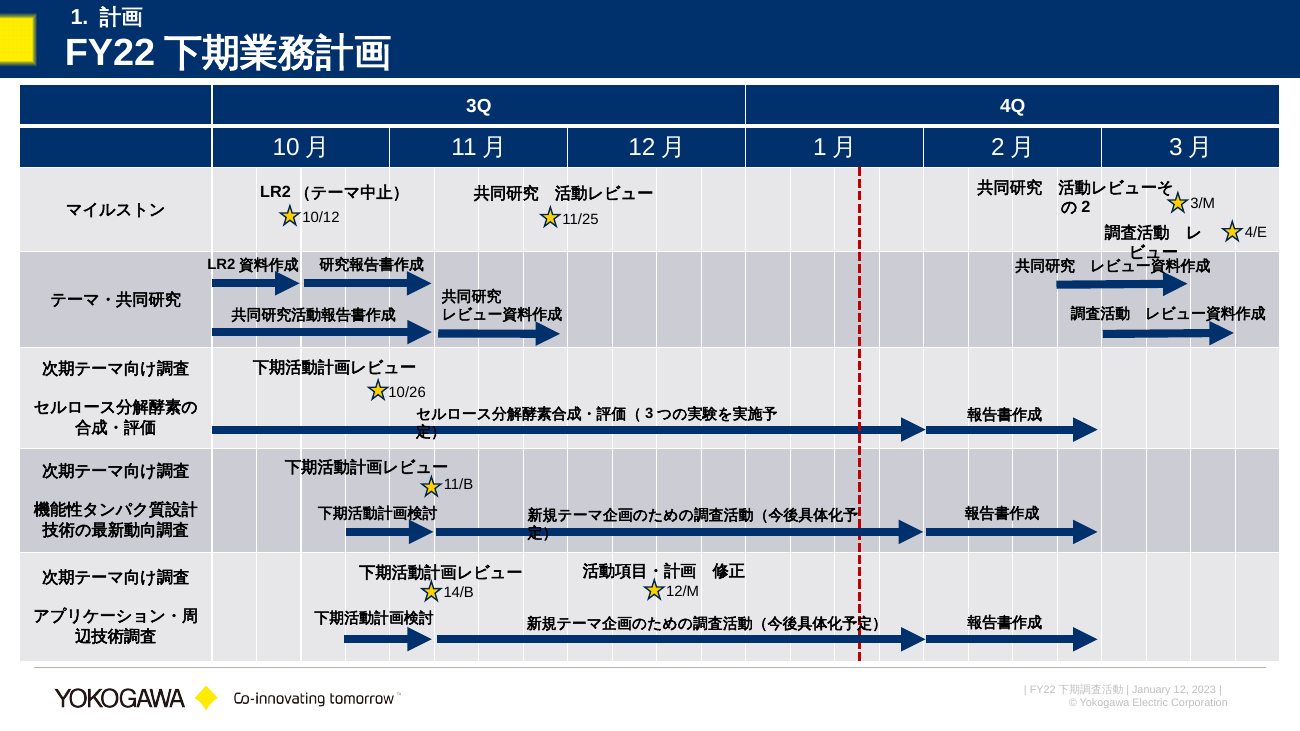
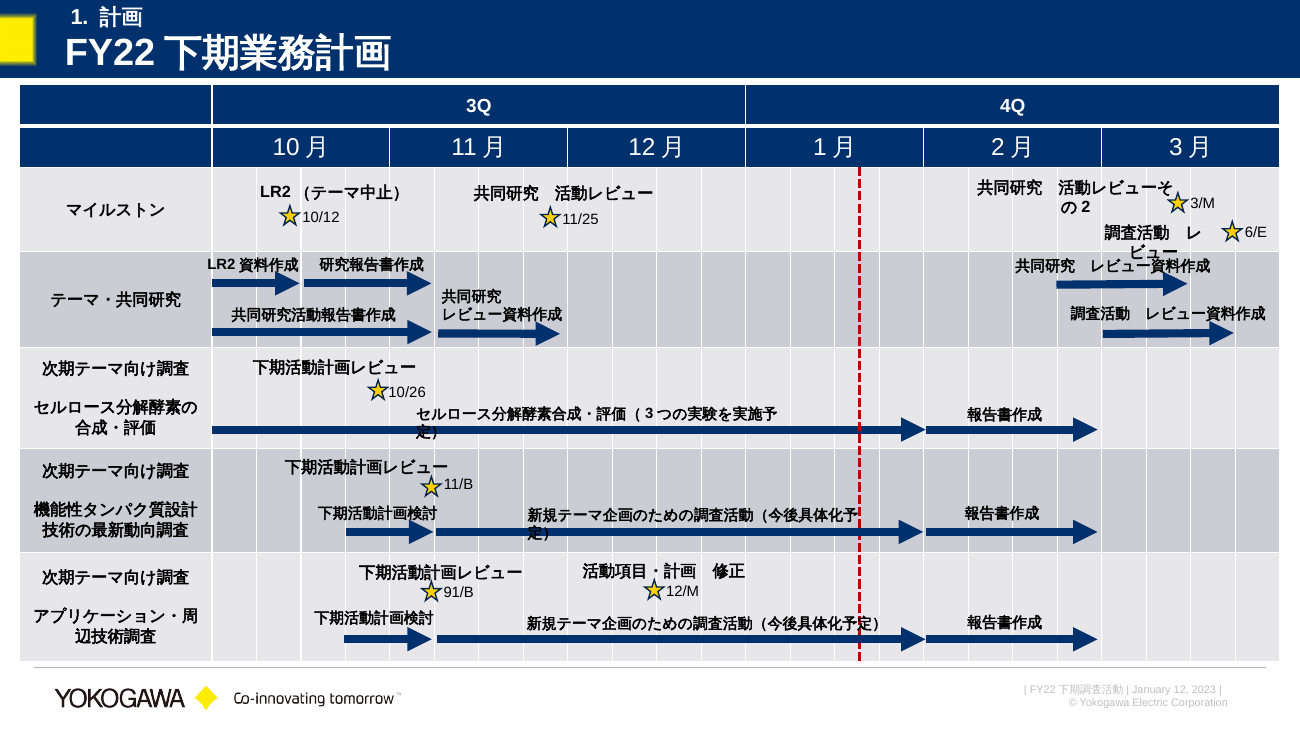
4/E: 4/E -> 6/E (1256, 233)
14/B: 14/B -> 91/B (459, 593)
